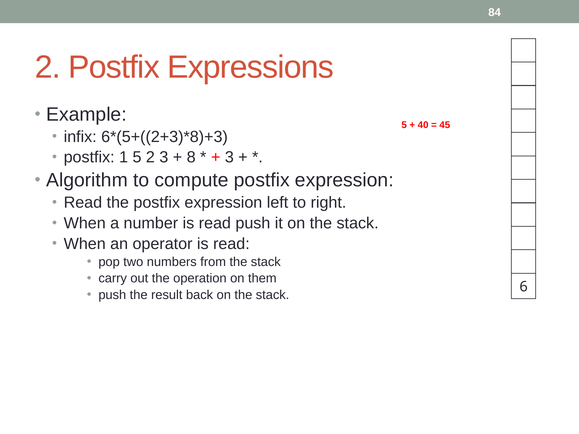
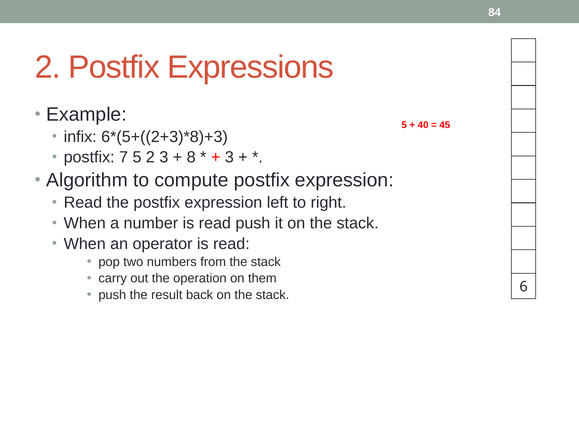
1: 1 -> 7 (124, 157)
